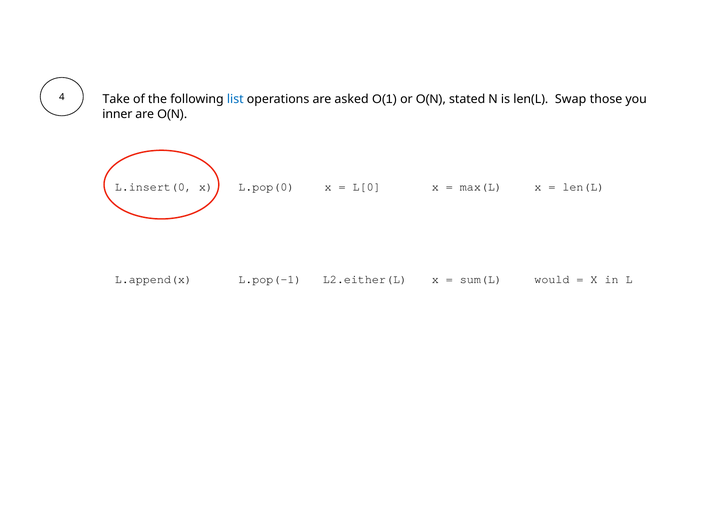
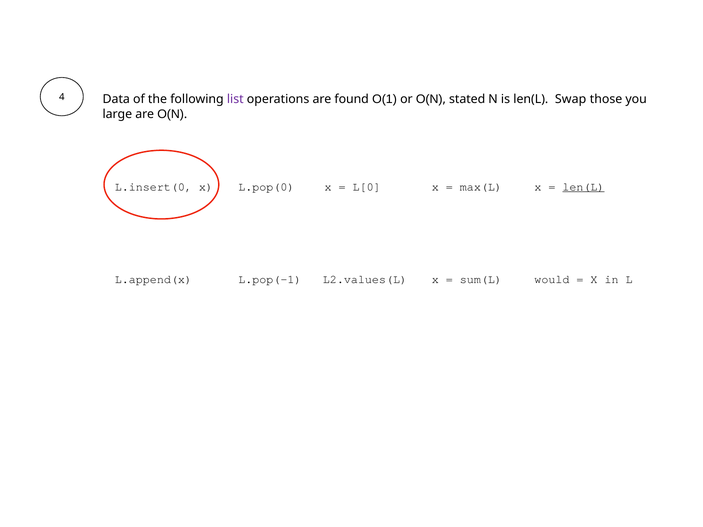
Take: Take -> Data (116, 99)
list colour: blue -> purple (235, 99)
asked: asked -> found (352, 99)
inner: inner -> large (117, 114)
len(L underline: none -> present (583, 187)
L2.either(L: L2.either(L -> L2.values(L (365, 280)
